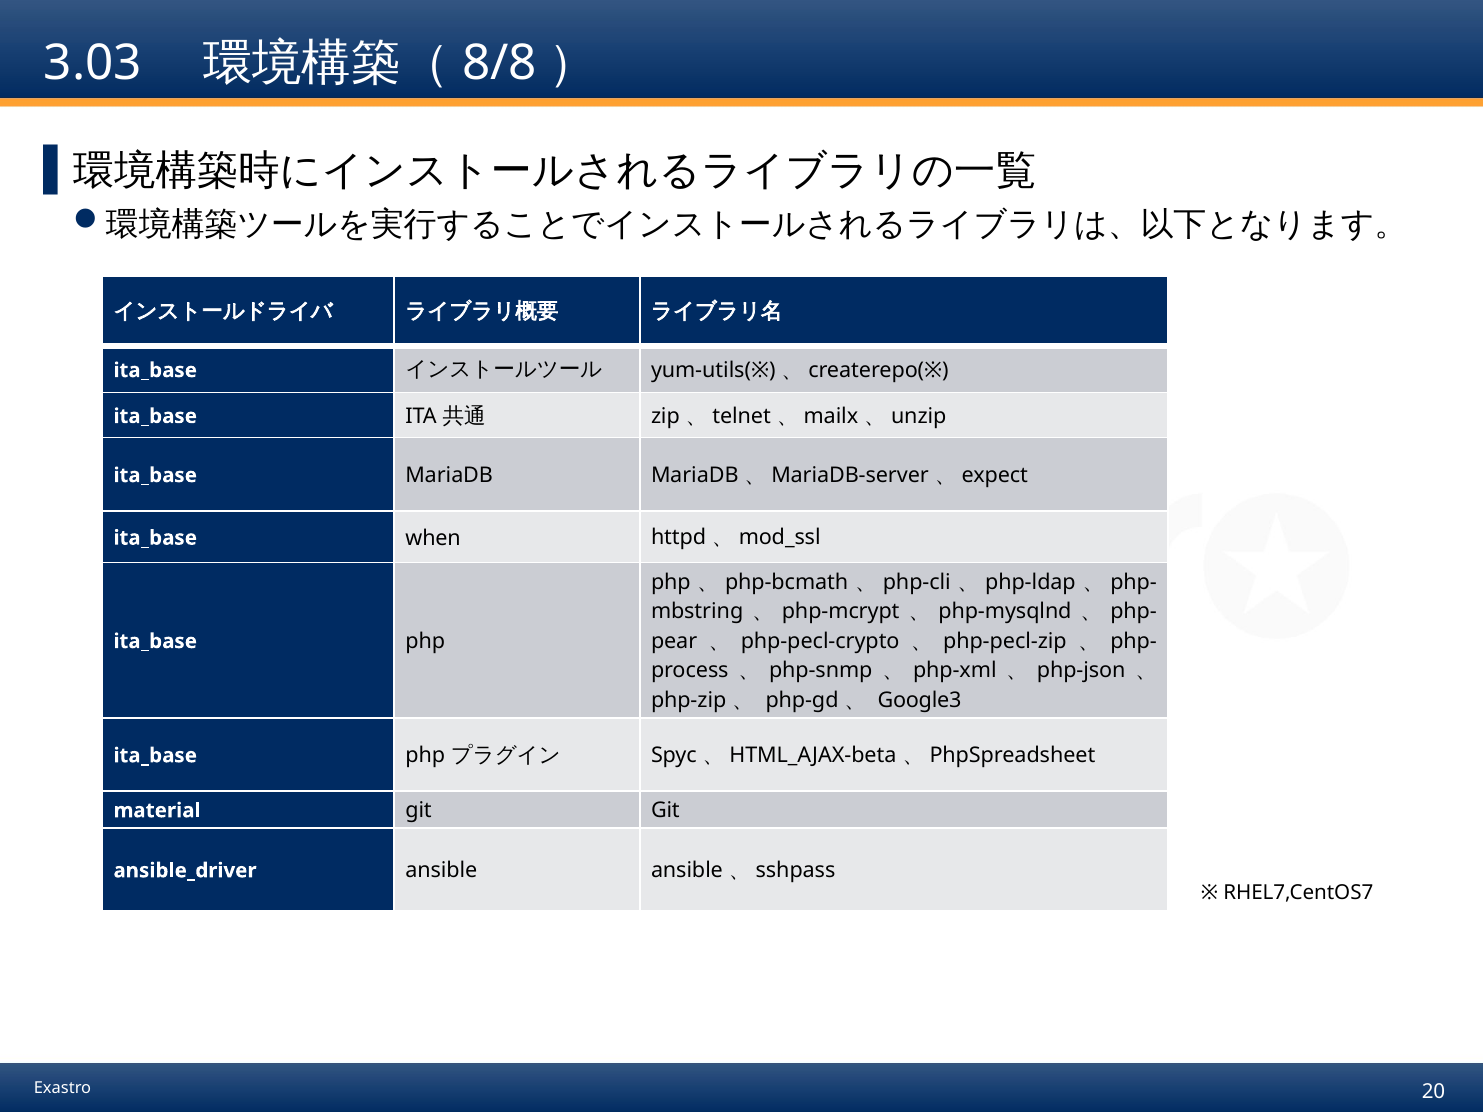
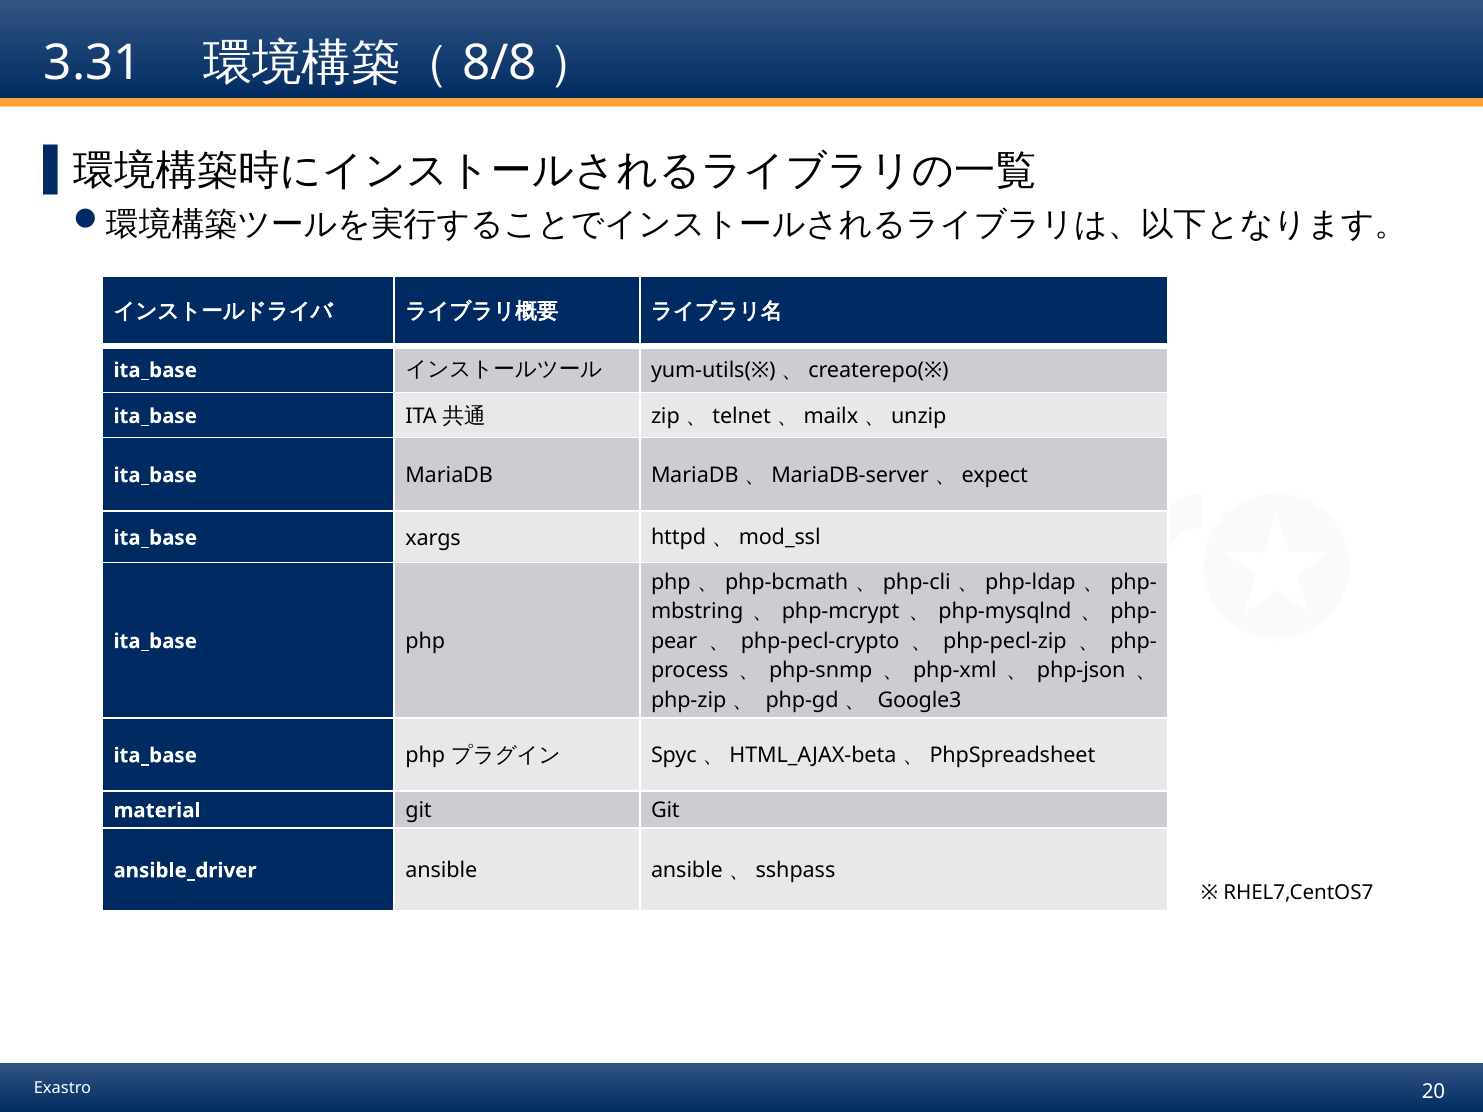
3.03: 3.03 -> 3.31 (93, 63)
when: when -> xargs (433, 538)
